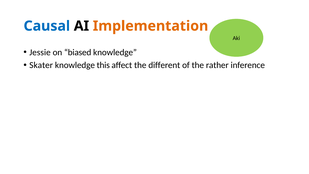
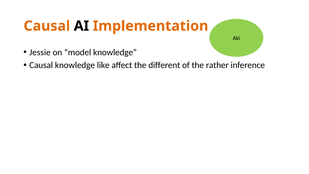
Causal colour: blue -> orange (47, 26)
biased: biased -> model (78, 52)
Skater: Skater -> Causal (41, 65)
this: this -> like (103, 65)
